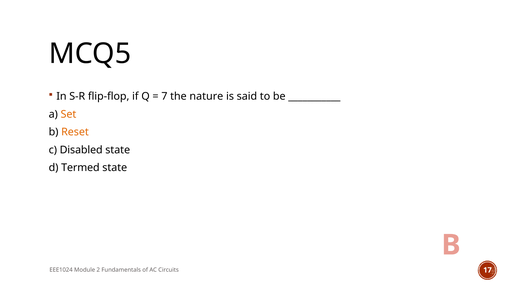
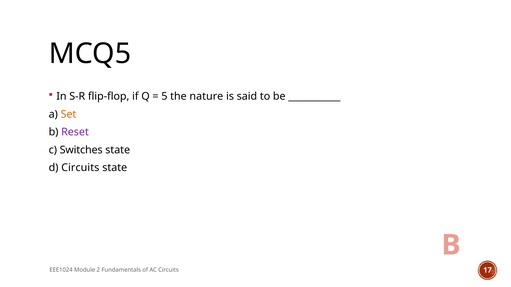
7: 7 -> 5 (164, 97)
Reset colour: orange -> purple (75, 132)
Disabled: Disabled -> Switches (81, 150)
d Termed: Termed -> Circuits (80, 168)
